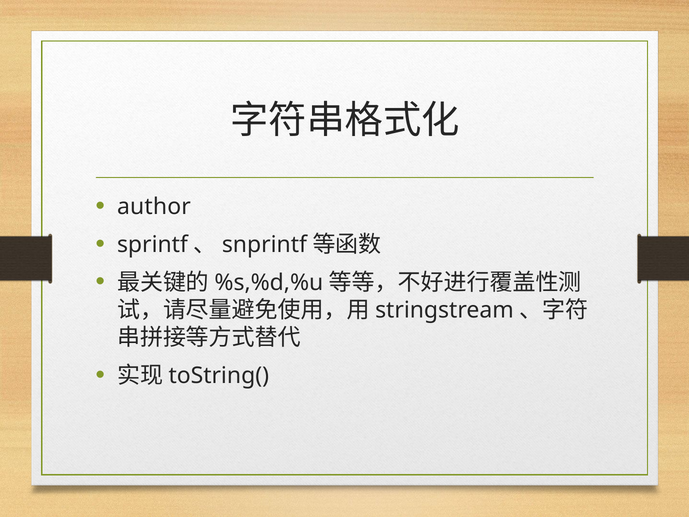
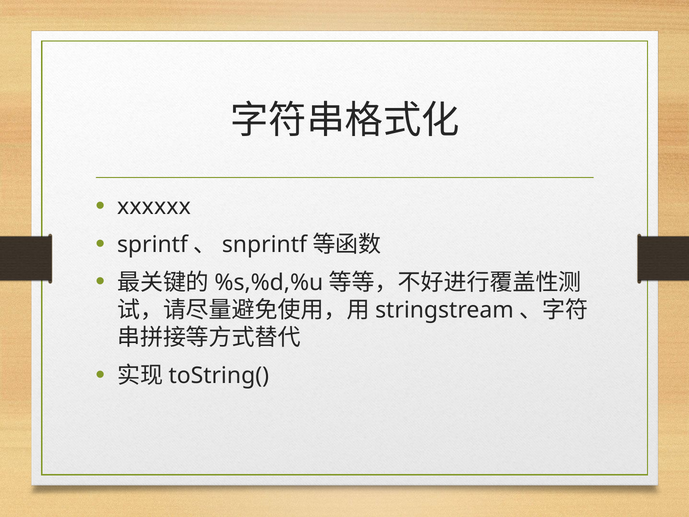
author: author -> xxxxxx (154, 207)
